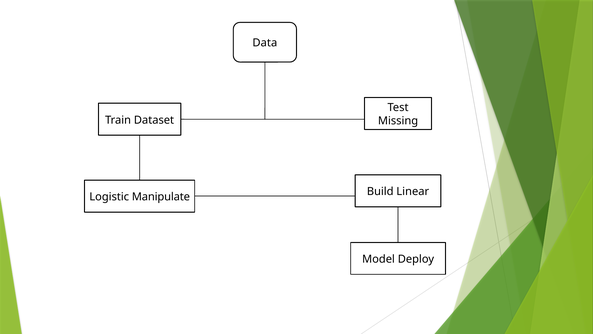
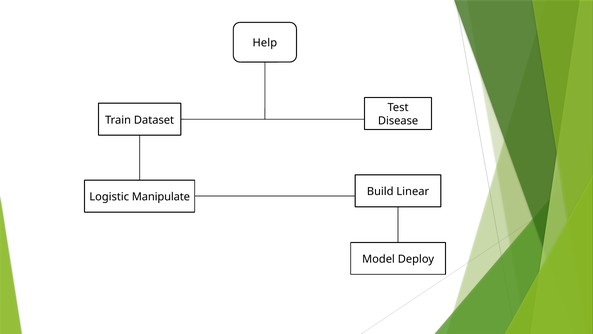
Data: Data -> Help (265, 43)
Missing: Missing -> Disease (398, 121)
